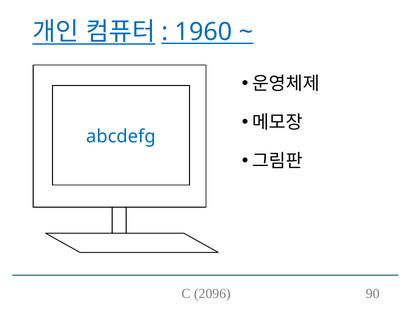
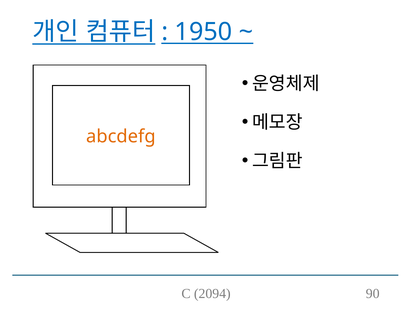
1960: 1960 -> 1950 (203, 32)
abcdefg colour: blue -> orange (121, 136)
2096: 2096 -> 2094 (212, 294)
